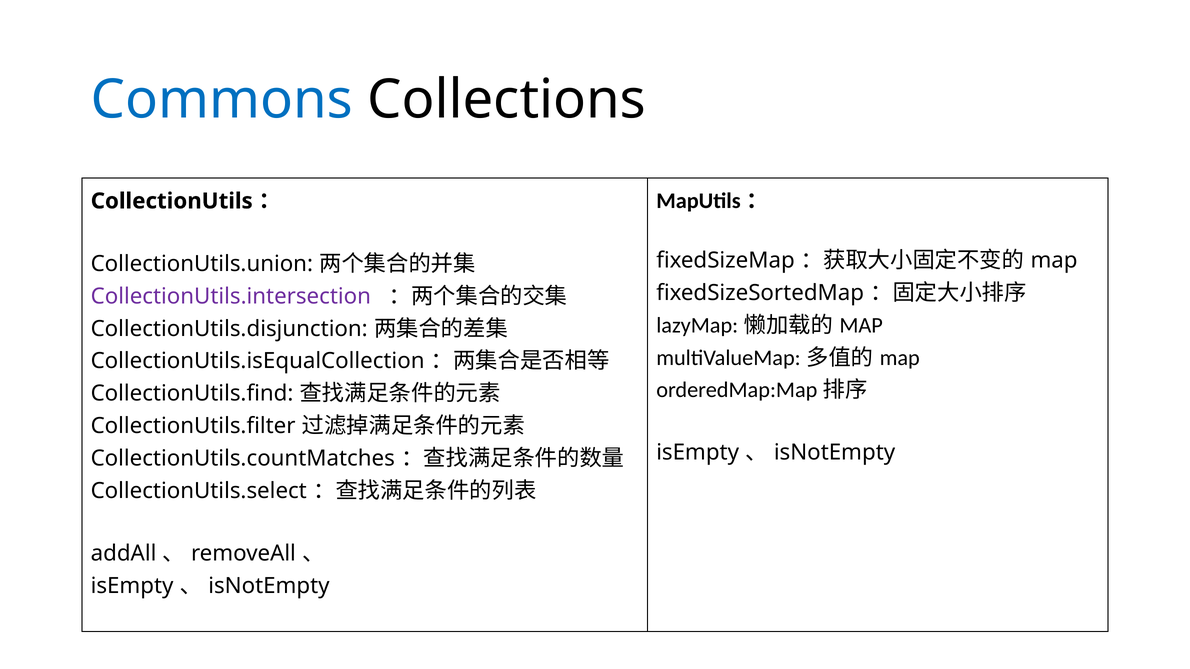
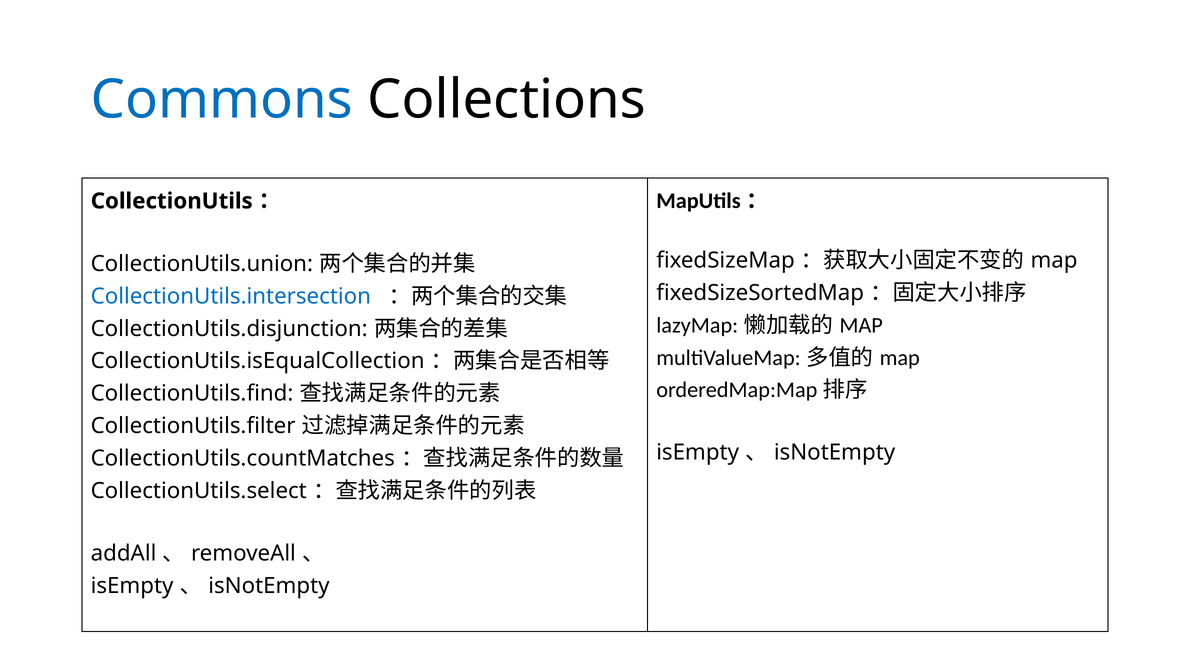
CollectionUtils.intersection colour: purple -> blue (231, 296)
